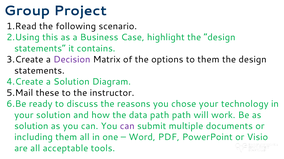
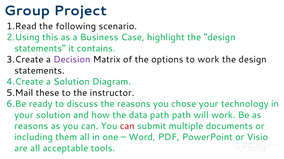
to them: them -> work (208, 60)
solution: solution -> reasons (31, 127)
can colour: purple -> red (127, 127)
